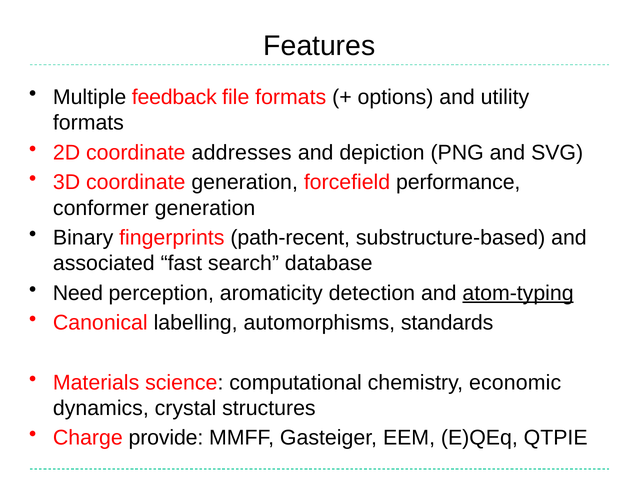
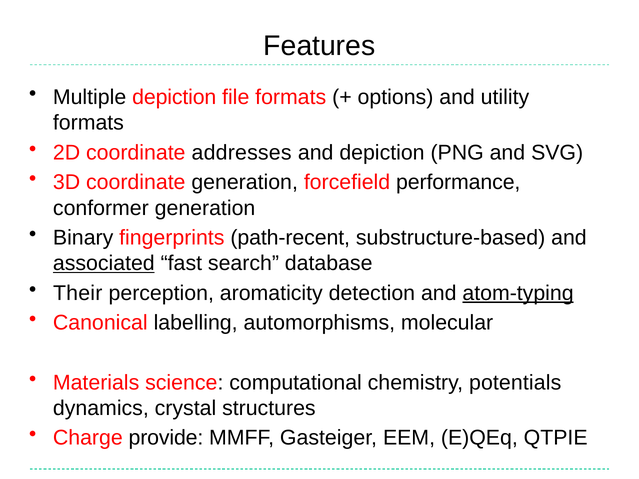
Multiple feedback: feedback -> depiction (174, 97)
associated underline: none -> present (104, 263)
Need: Need -> Their (78, 293)
standards: standards -> molecular (447, 323)
economic: economic -> potentials (515, 383)
